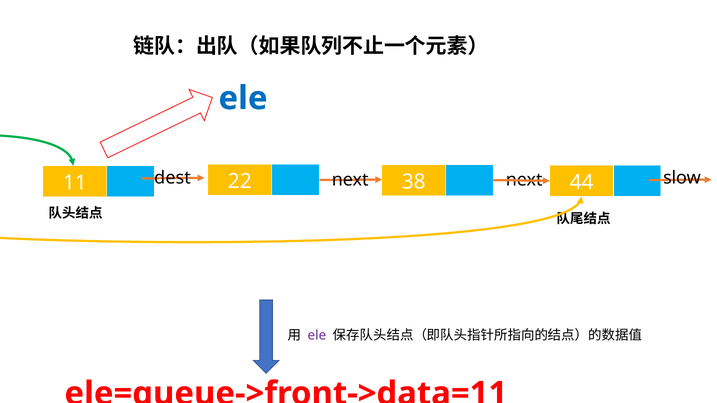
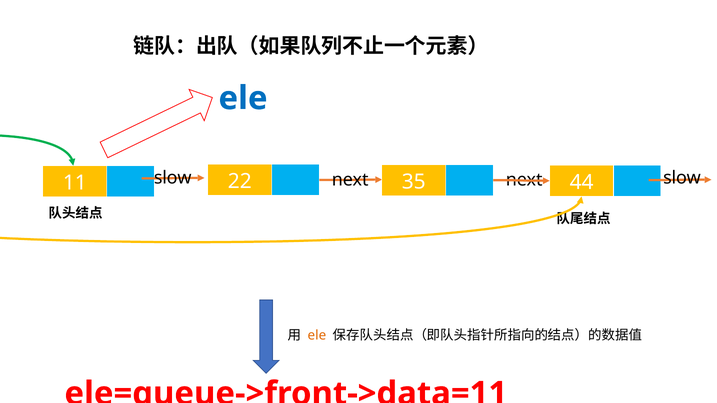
dest: dest -> slow (173, 178)
38: 38 -> 35 (414, 182)
ele colour: purple -> orange (317, 336)
